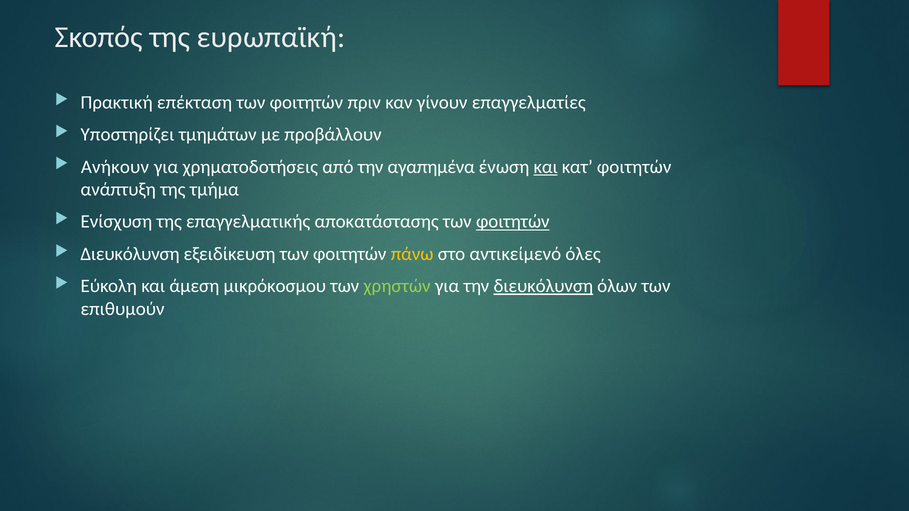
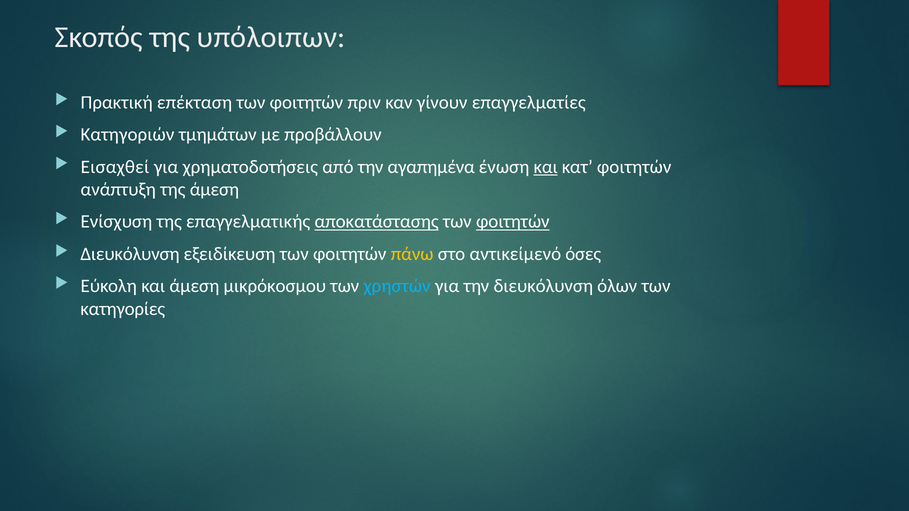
ευρωπαϊκή: ευρωπαϊκή -> υπόλοιπων (271, 37)
Υποστηρίζει: Υποστηρίζει -> Κατηγοριών (127, 135)
Ανήκουν: Ανήκουν -> Εισαχθεί (115, 167)
της τμήμα: τμήμα -> άμεση (214, 190)
αποκατάστασης underline: none -> present (377, 222)
όλες: όλες -> όσες (583, 254)
χρηστών colour: light green -> light blue (397, 286)
διευκόλυνση underline: present -> none (543, 286)
επιθυμούν: επιθυμούν -> κατηγορίες (123, 309)
